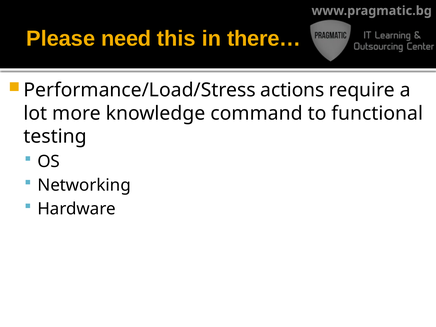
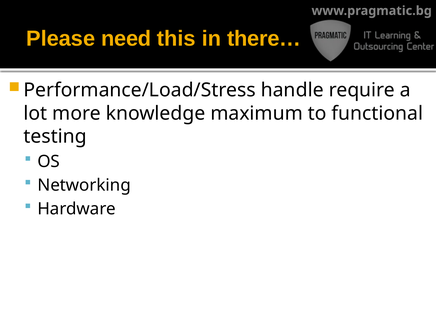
actions: actions -> handle (292, 90)
command: command -> maximum (257, 113)
